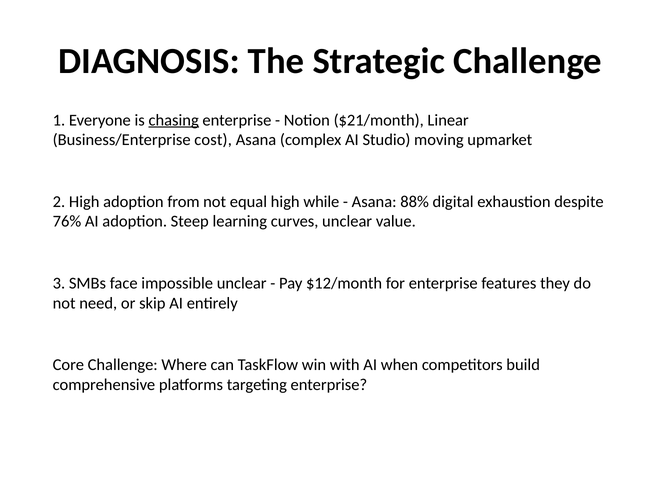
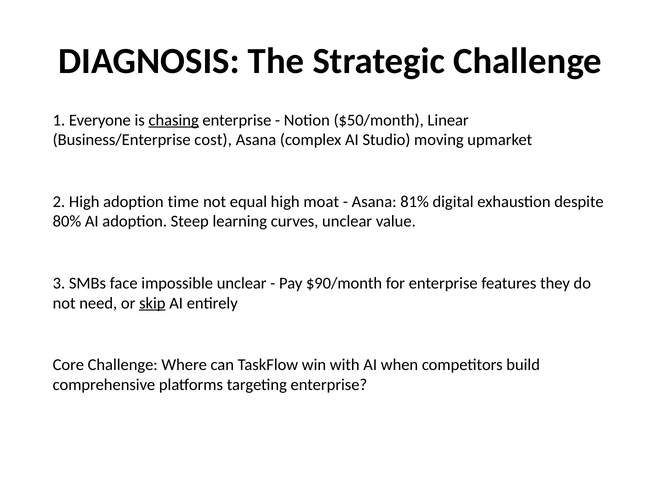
$21/month: $21/month -> $50/month (379, 120)
from: from -> time (183, 202)
while: while -> moat (321, 202)
88%: 88% -> 81% (415, 202)
76%: 76% -> 80% (67, 221)
$12/month: $12/month -> $90/month (344, 283)
skip underline: none -> present (152, 303)
